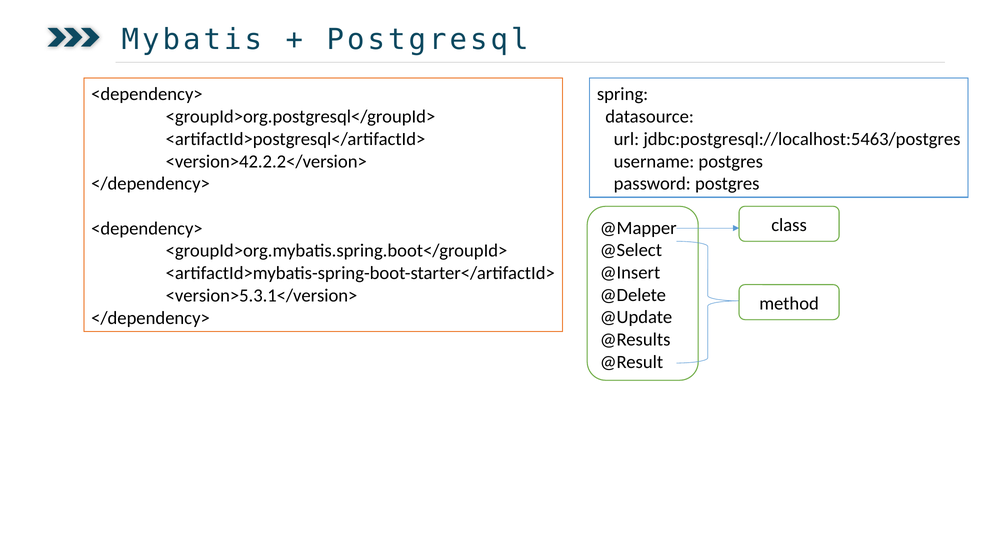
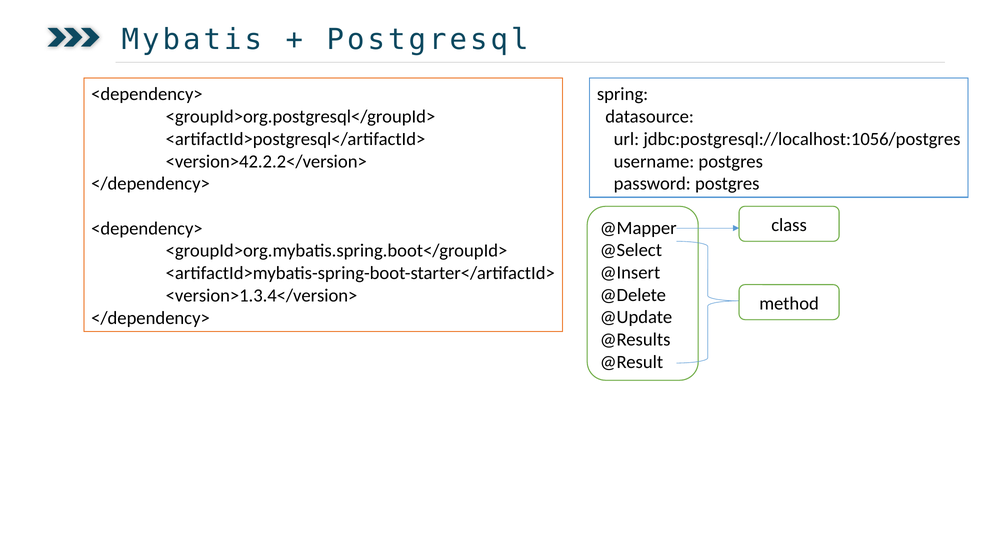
jdbc:postgresql://localhost:5463/postgres: jdbc:postgresql://localhost:5463/postgres -> jdbc:postgresql://localhost:1056/postgres (802, 139)
<version>5.3.1</version>: <version>5.3.1</version> -> <version>1.3.4</version> (262, 296)
